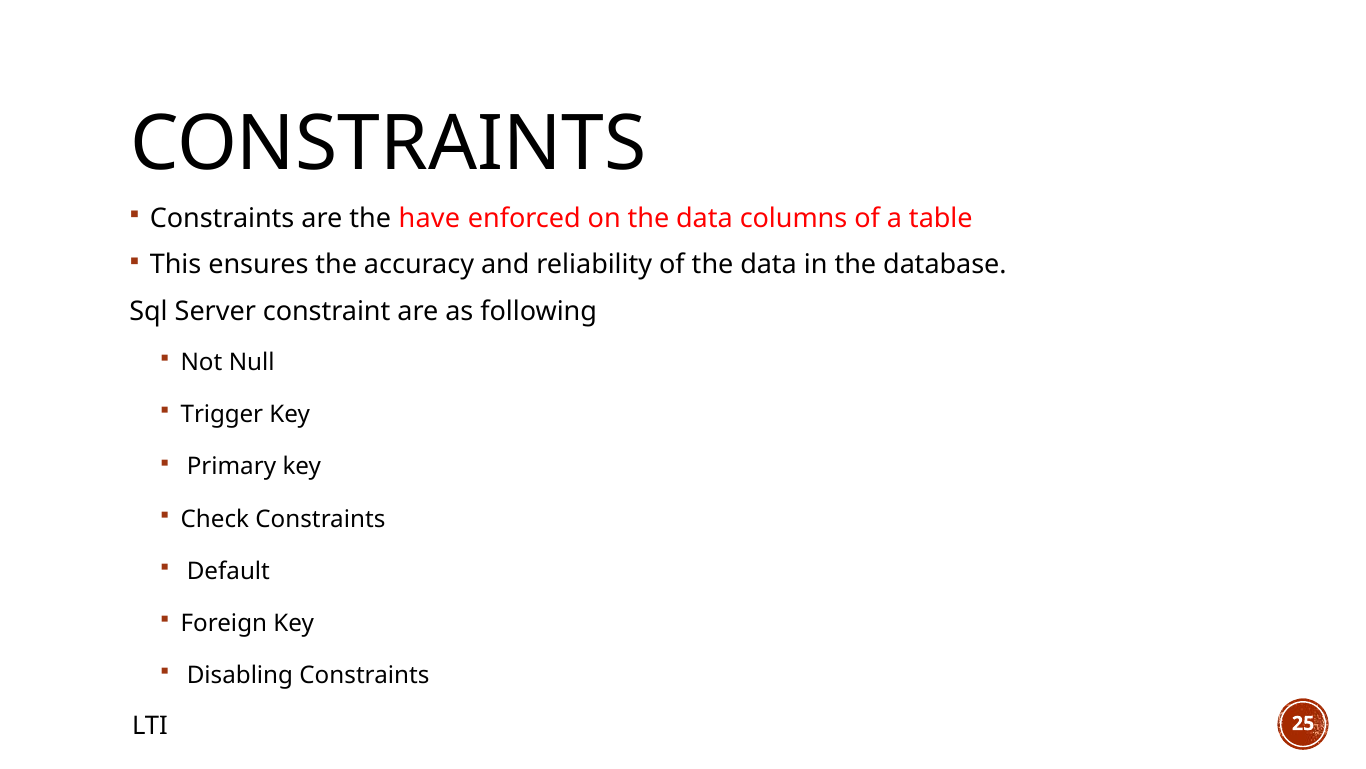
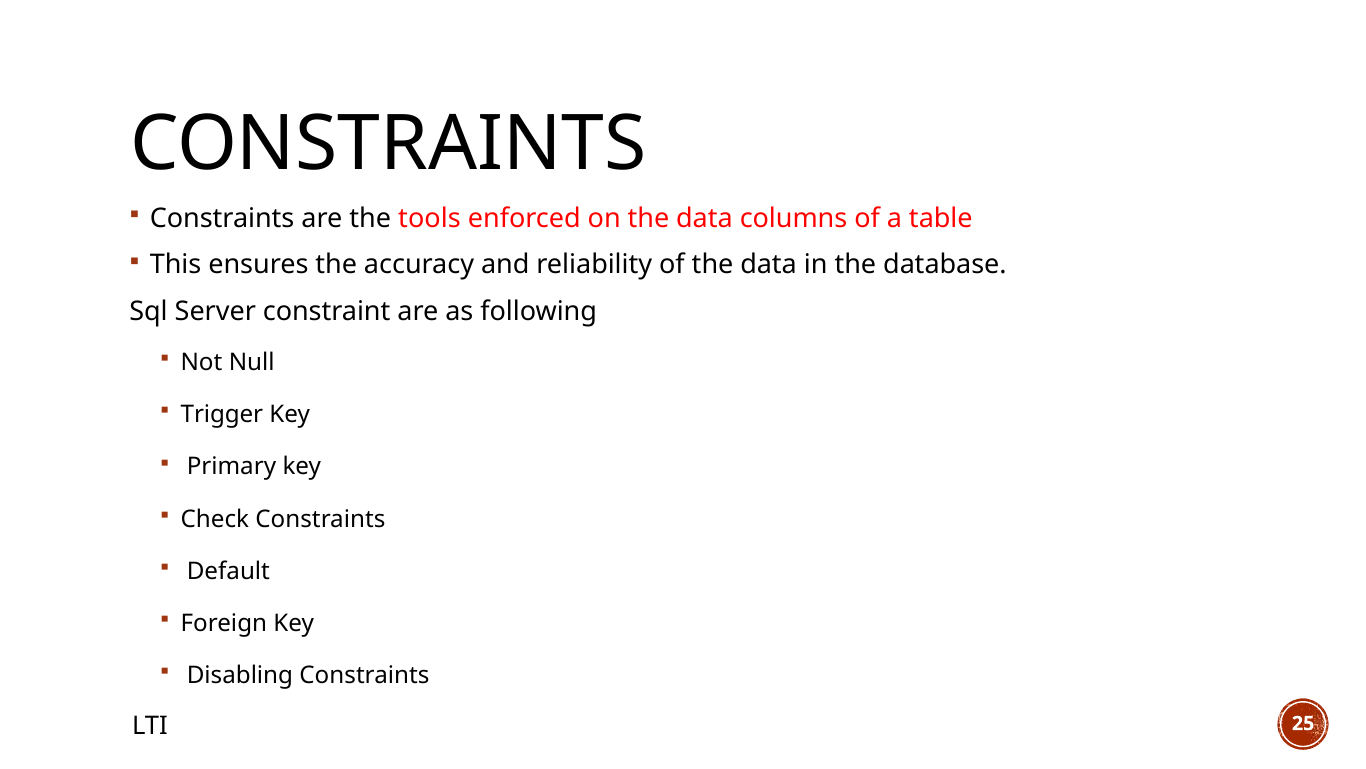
have: have -> tools (430, 219)
